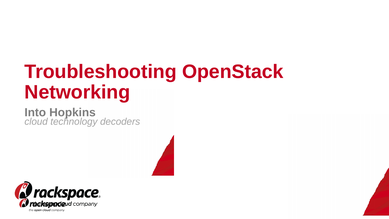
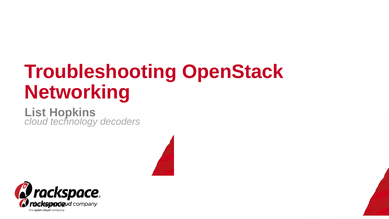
Into: Into -> List (35, 112)
